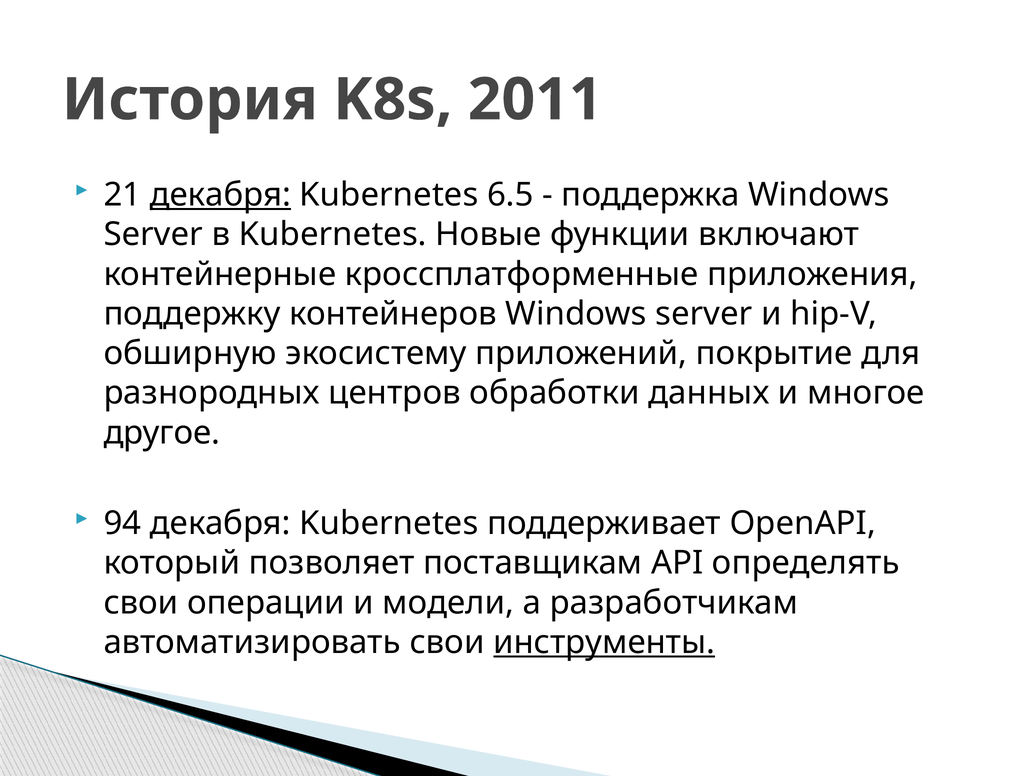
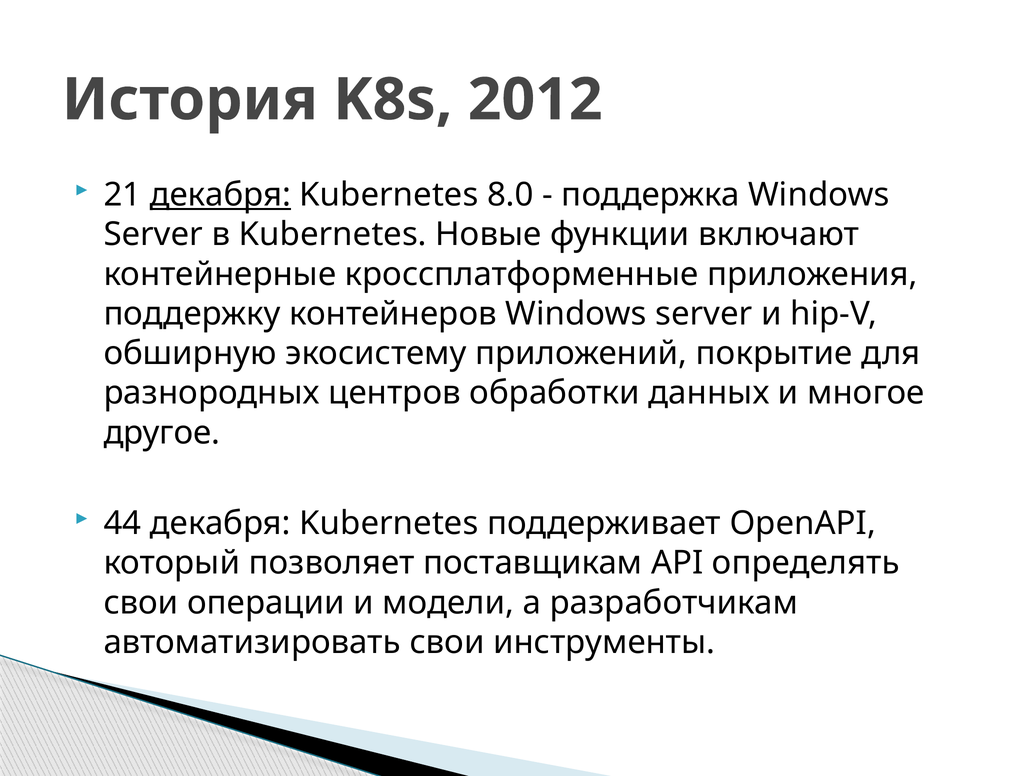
2011: 2011 -> 2012 (535, 100)
6.5: 6.5 -> 8.0 (510, 195)
94: 94 -> 44 (122, 524)
инструменты underline: present -> none (604, 643)
